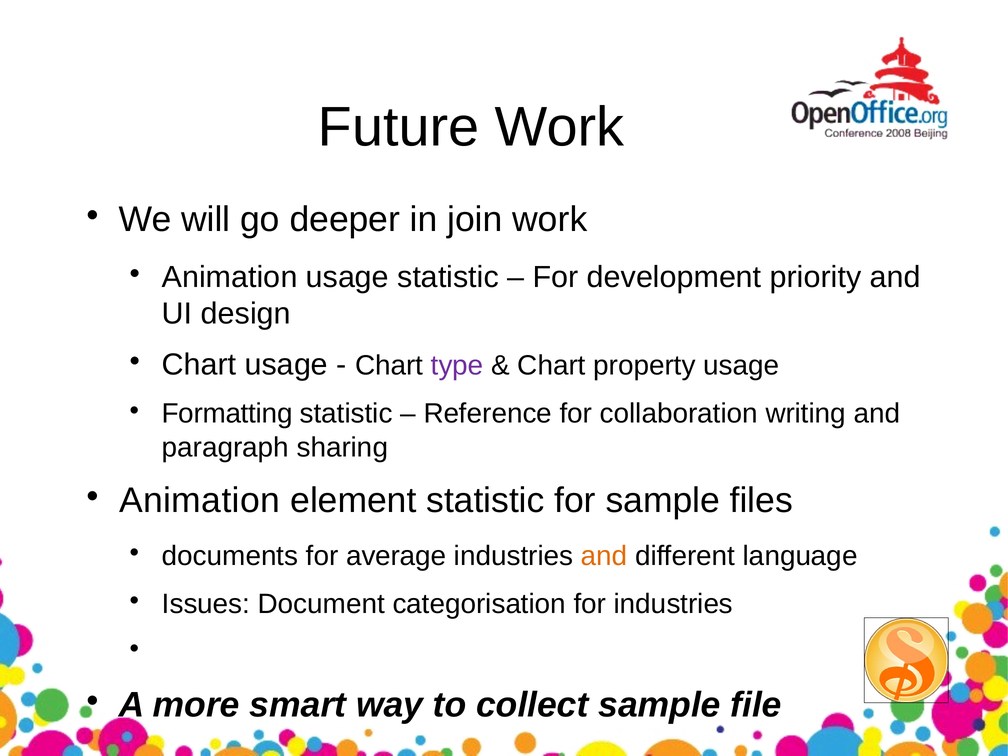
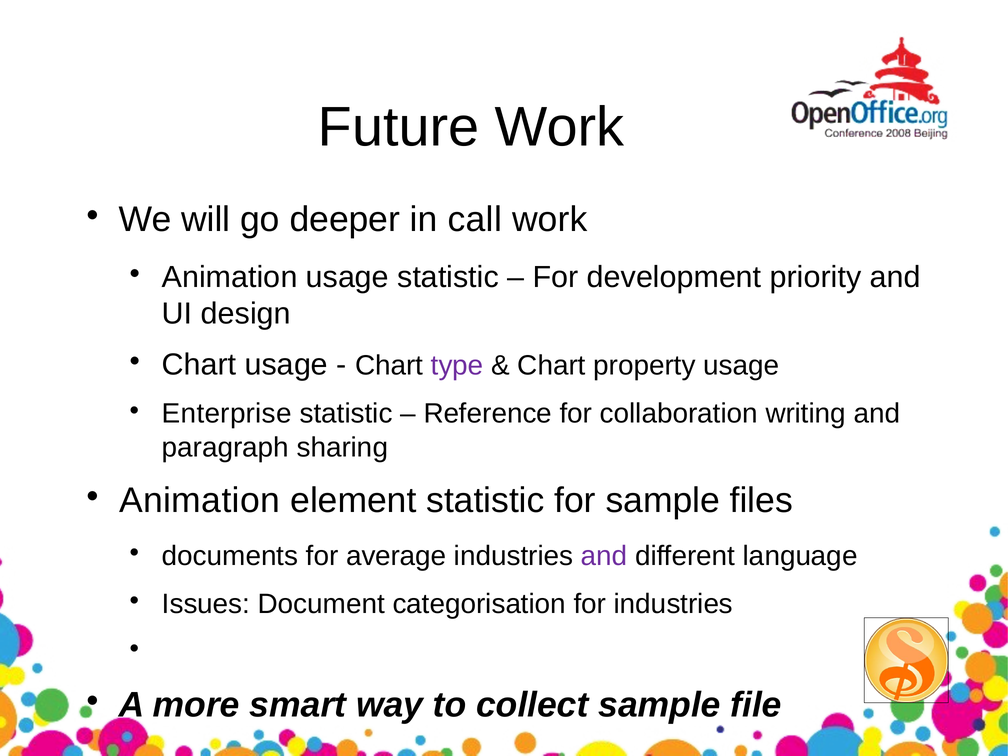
join: join -> call (475, 220)
Formatting: Formatting -> Enterprise (227, 414)
and colour: orange -> purple (604, 556)
